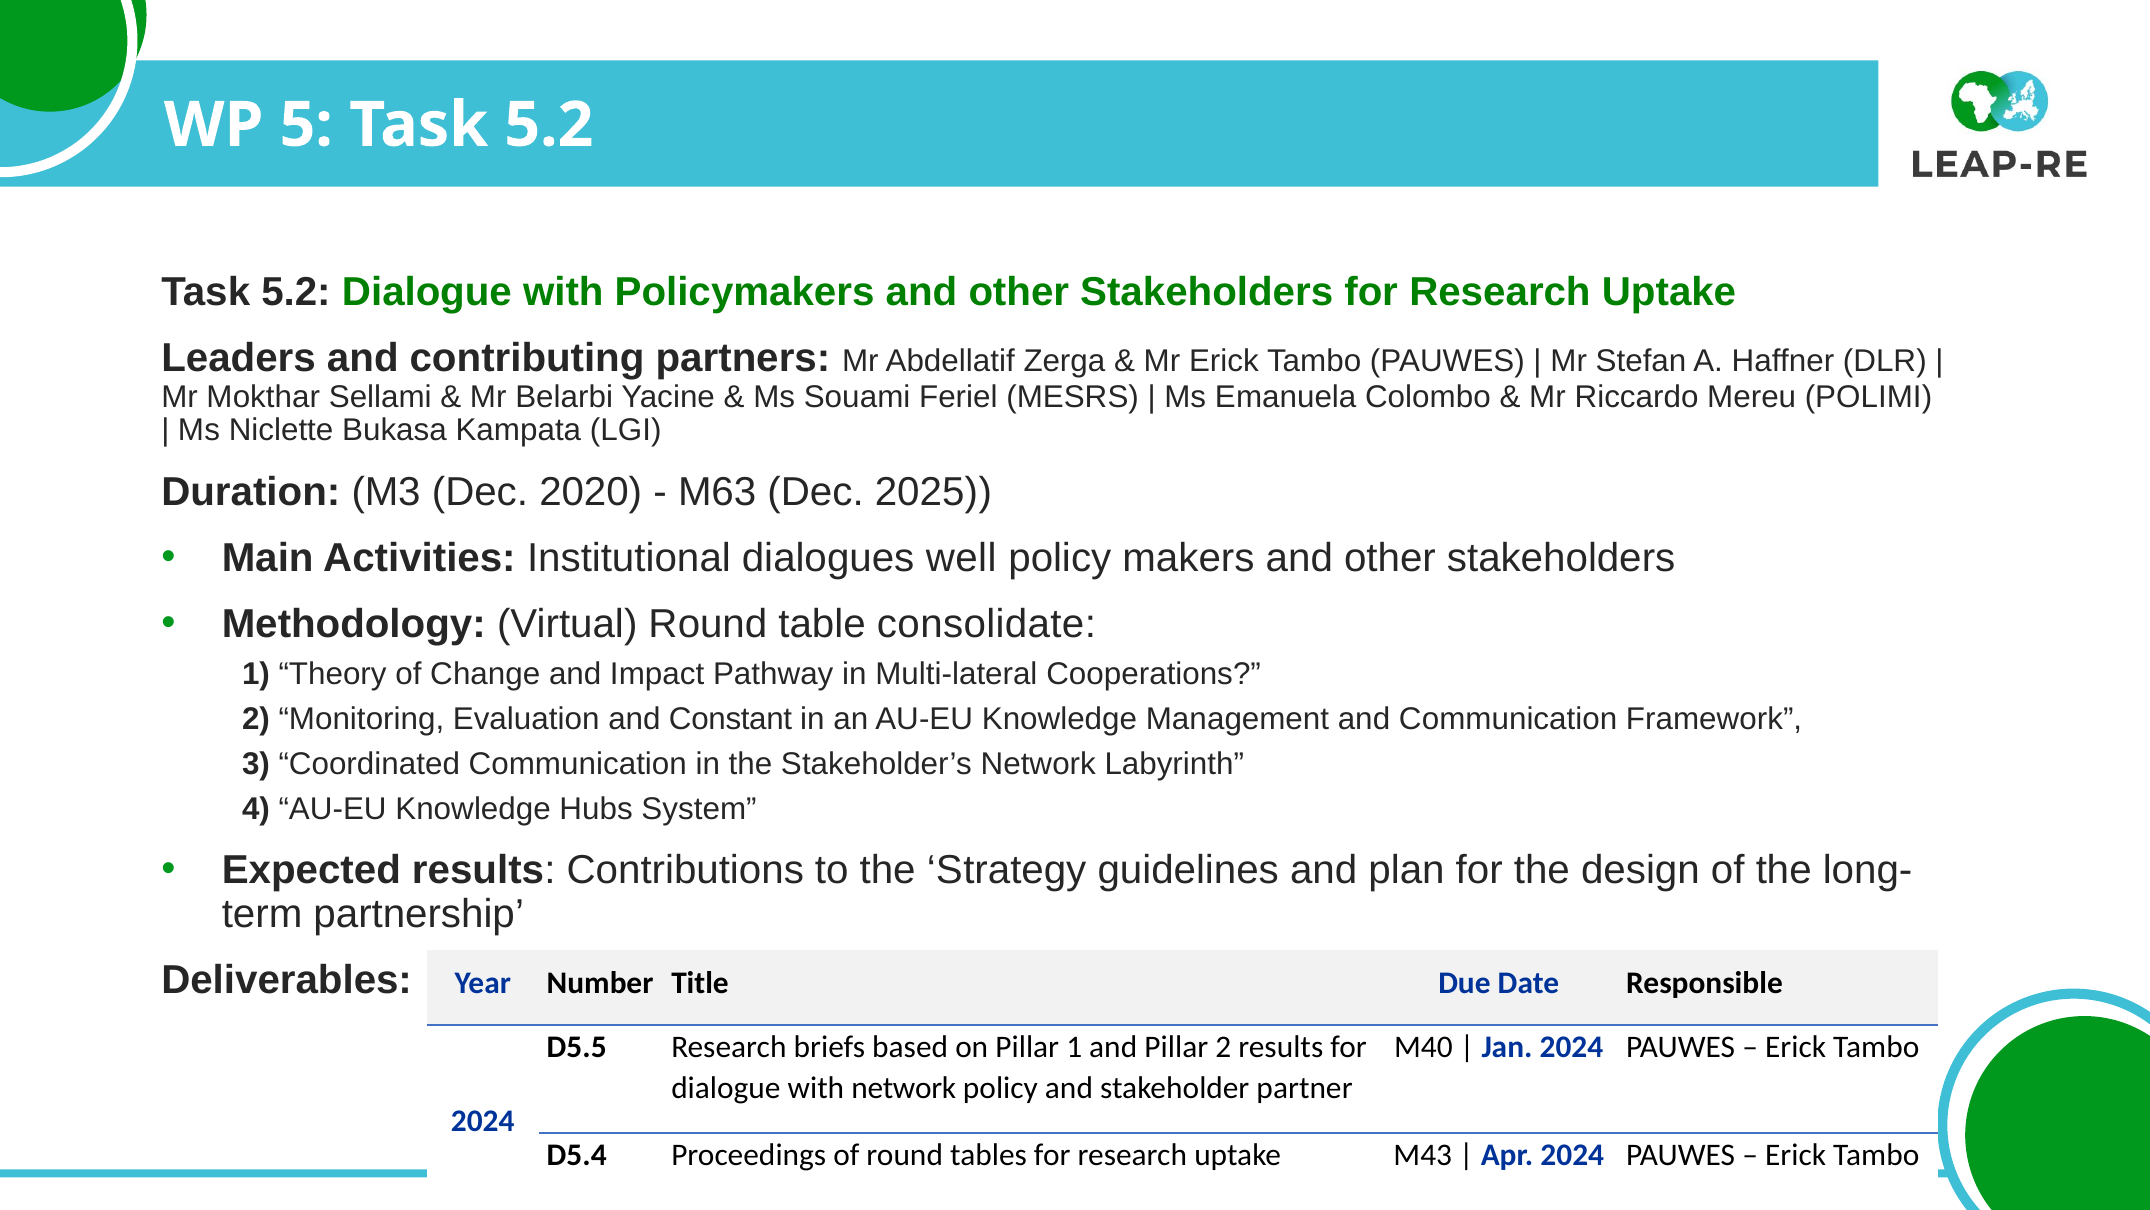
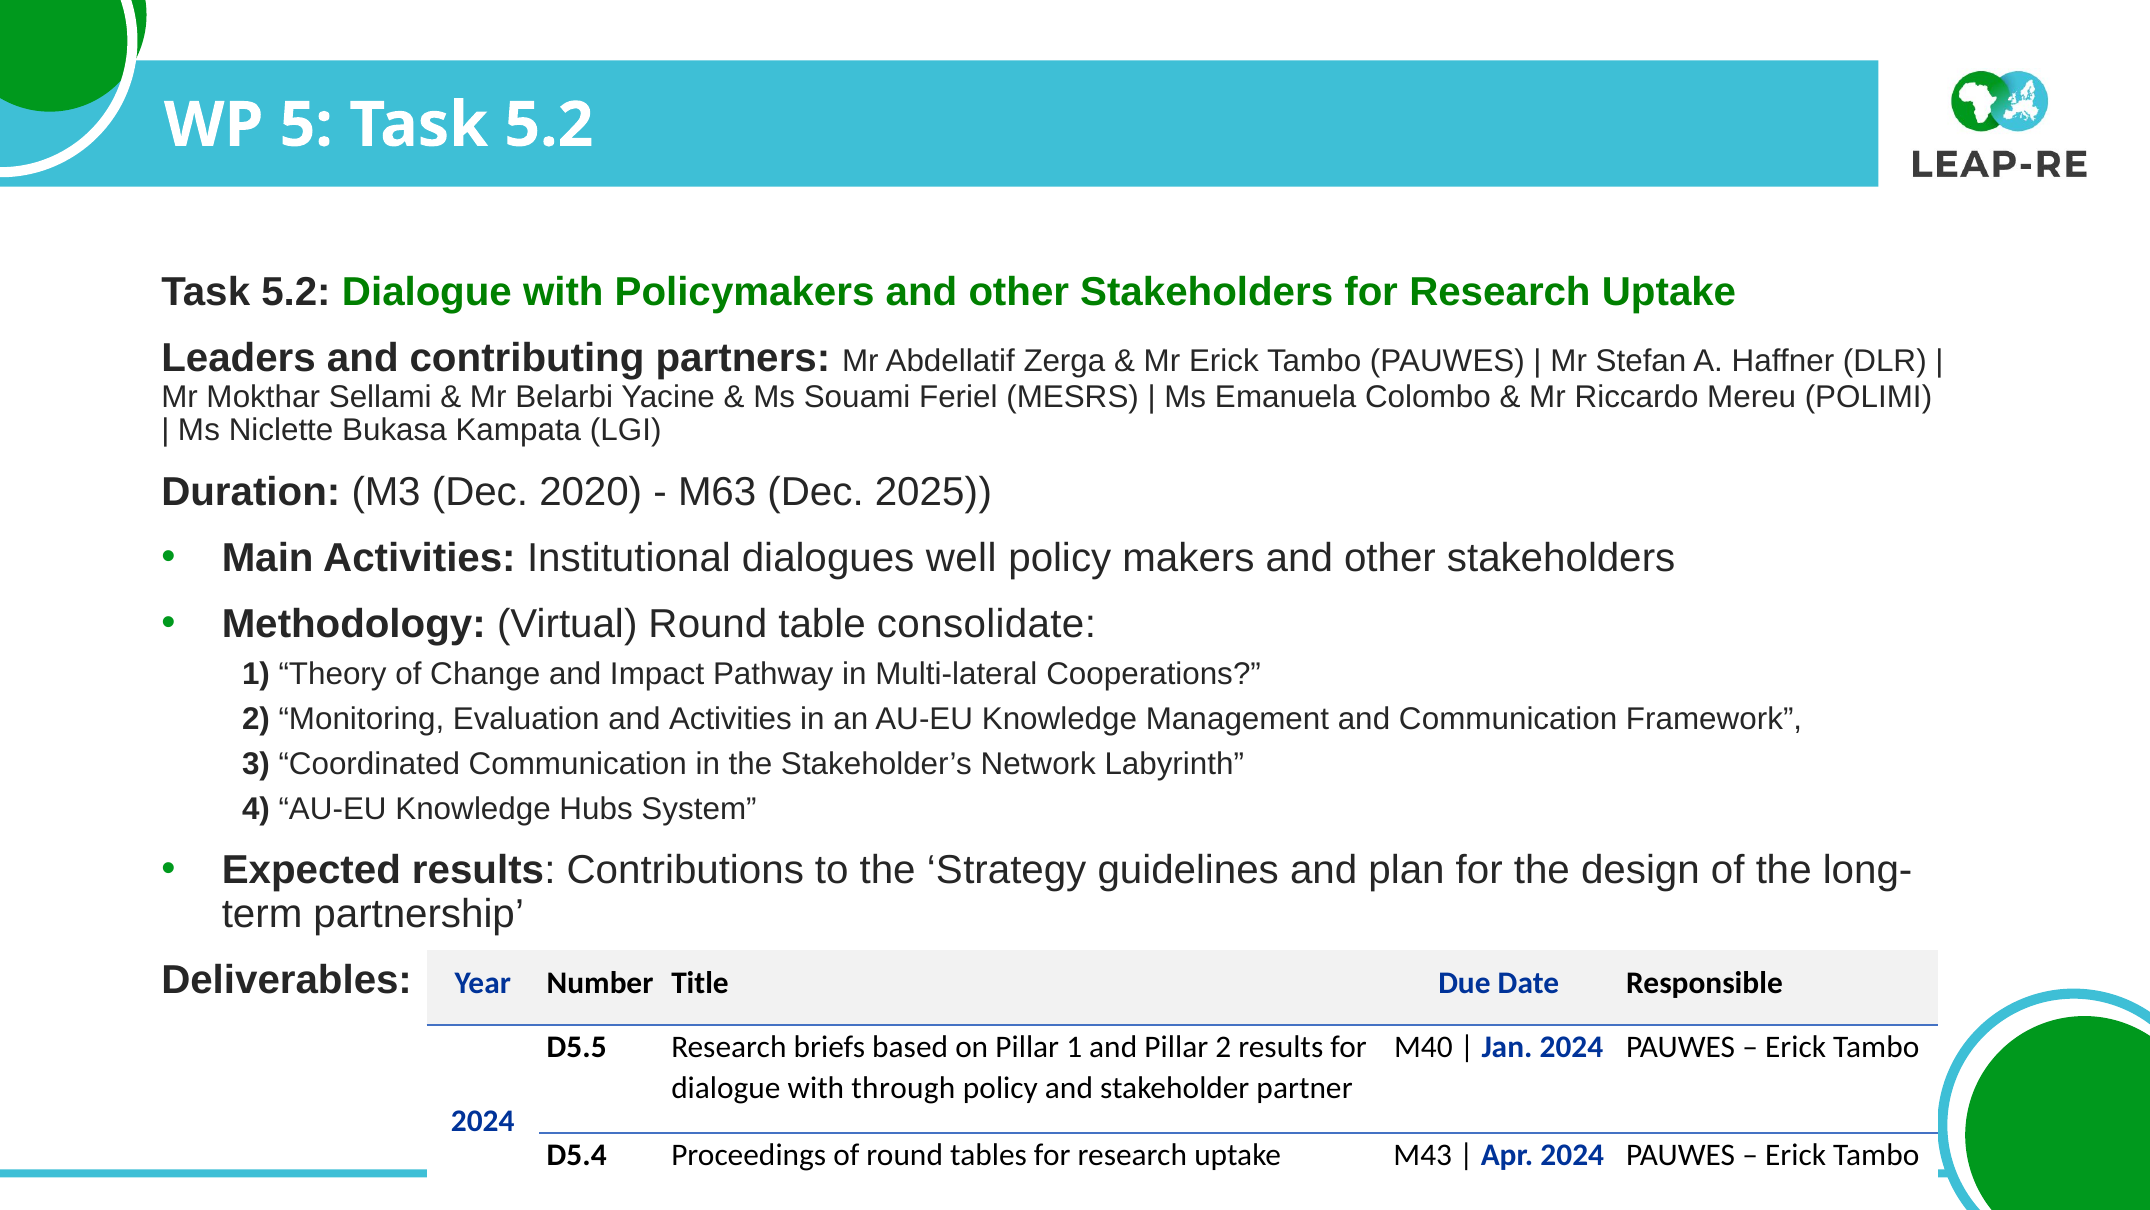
and Constant: Constant -> Activities (730, 718)
with network: network -> through (903, 1087)
